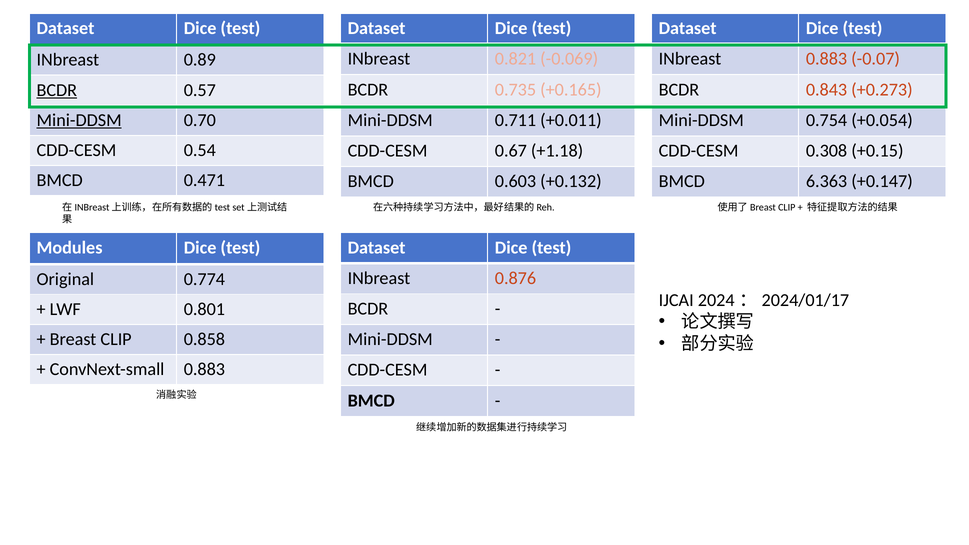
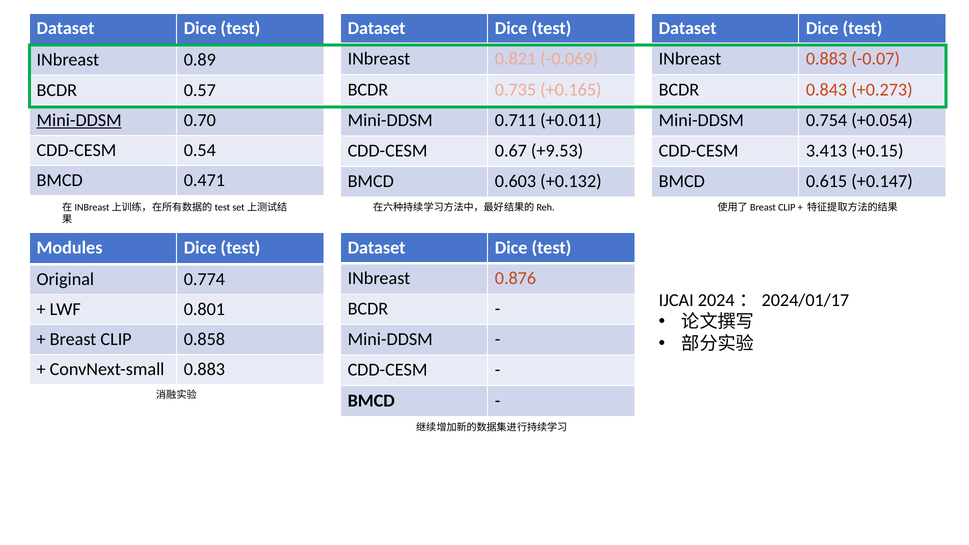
BCDR underline: present -> none (57, 90)
+1.18: +1.18 -> +9.53 (557, 151)
0.308: 0.308 -> 3.413 (827, 151)
6.363: 6.363 -> 0.615 (827, 181)
